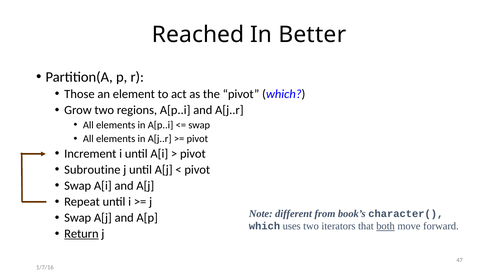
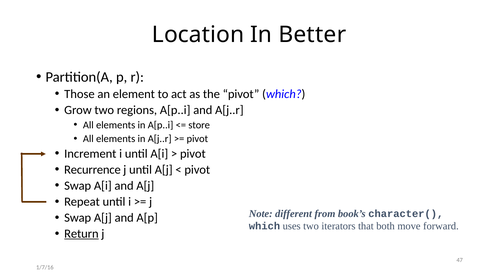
Reached: Reached -> Location (198, 35)
swap: swap -> store (199, 125)
Subroutine: Subroutine -> Recurrence (92, 170)
both underline: present -> none (386, 227)
